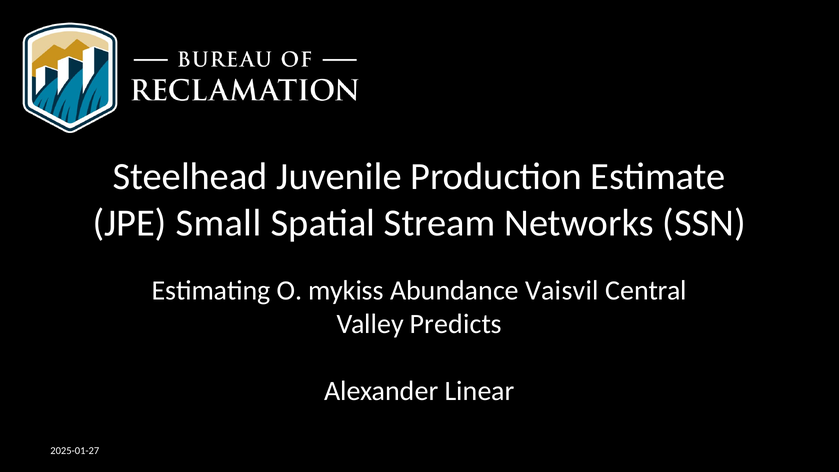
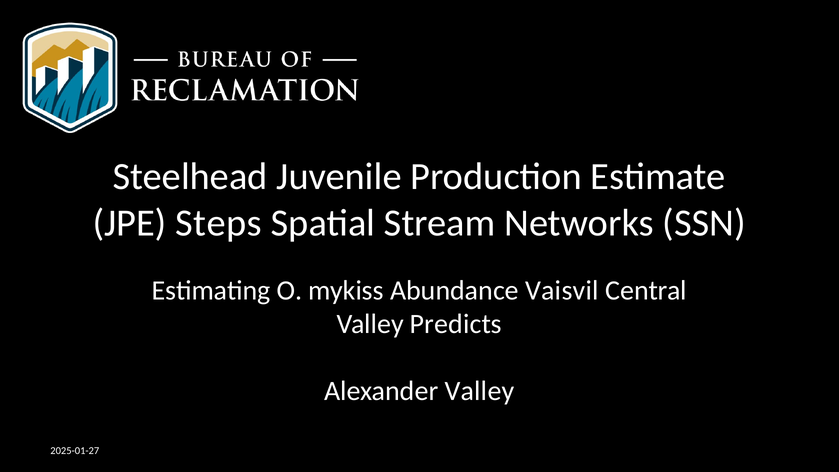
Small: Small -> Steps (218, 223)
Alexander Linear: Linear -> Valley (479, 391)
